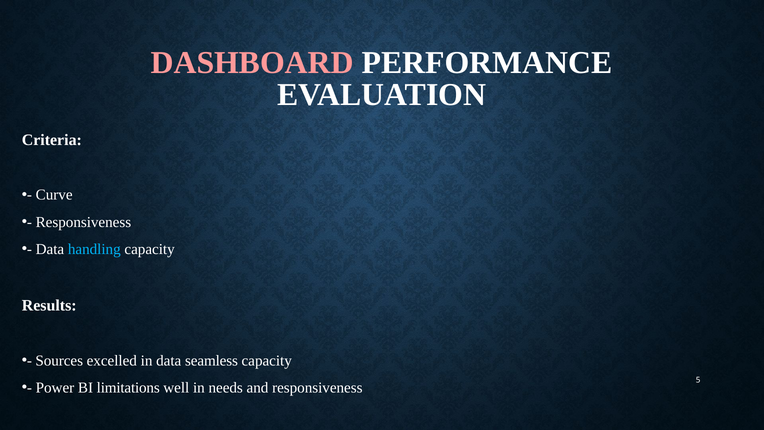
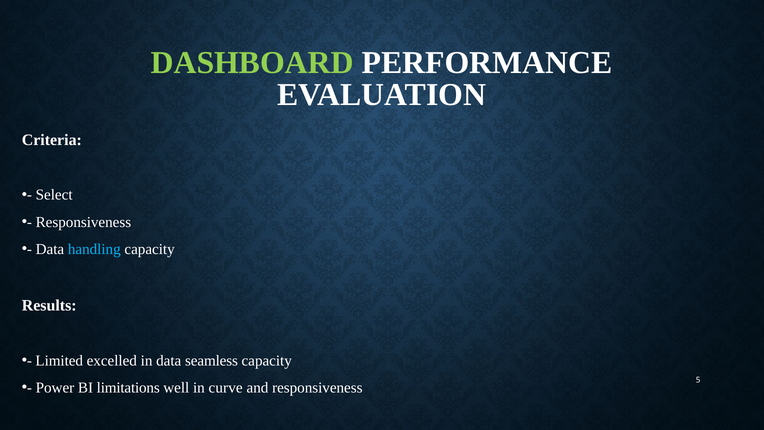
DASHBOARD colour: pink -> light green (252, 63)
Curve: Curve -> Select (54, 195)
Sources: Sources -> Limited (59, 360)
needs: needs -> curve (226, 388)
